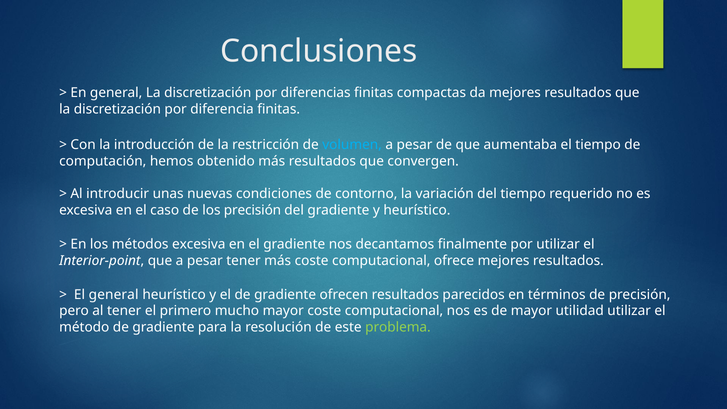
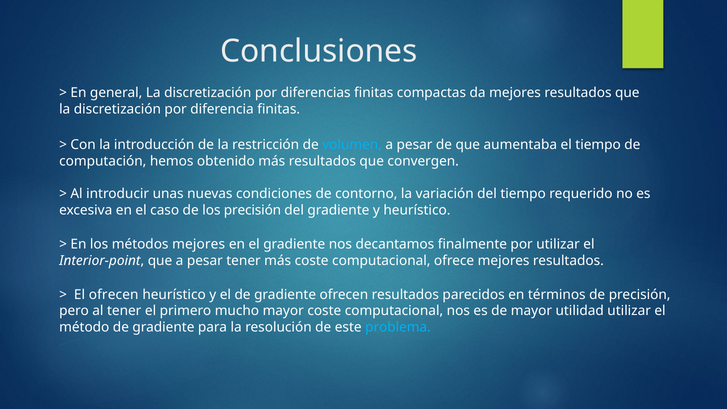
métodos excesiva: excesiva -> mejores (199, 244)
El general: general -> ofrecen (114, 294)
problema colour: light green -> light blue (398, 327)
